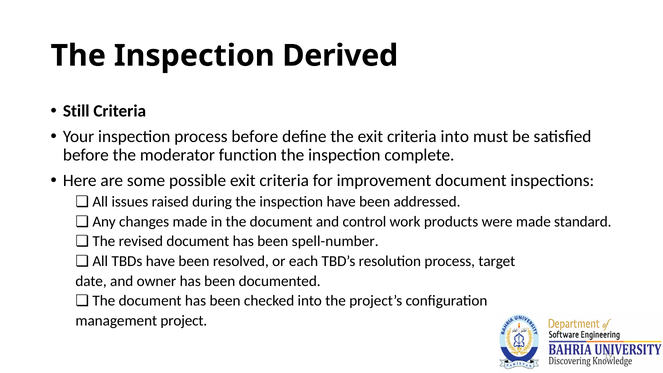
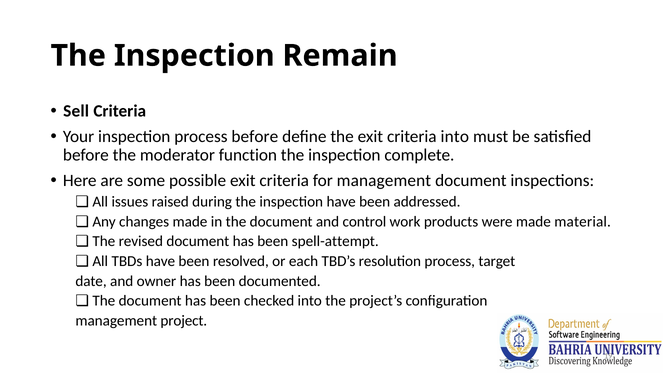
Derived: Derived -> Remain (340, 56)
Still: Still -> Sell (76, 111)
for improvement: improvement -> management (384, 181)
standard: standard -> material (583, 222)
spell-number: spell-number -> spell-attempt (335, 241)
